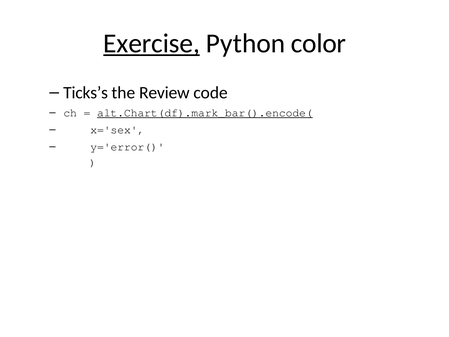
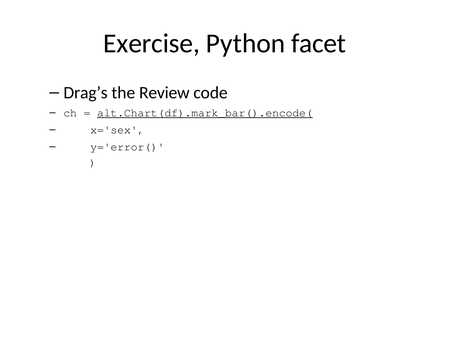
Exercise underline: present -> none (152, 43)
color: color -> facet (319, 43)
Ticks’s: Ticks’s -> Drag’s (86, 93)
